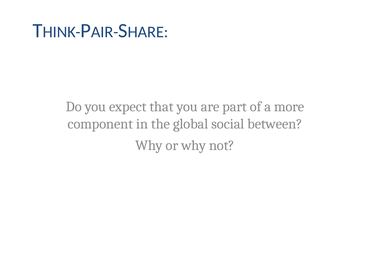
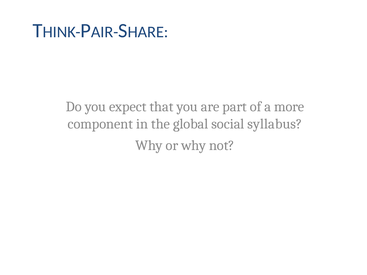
between: between -> syllabus (275, 124)
